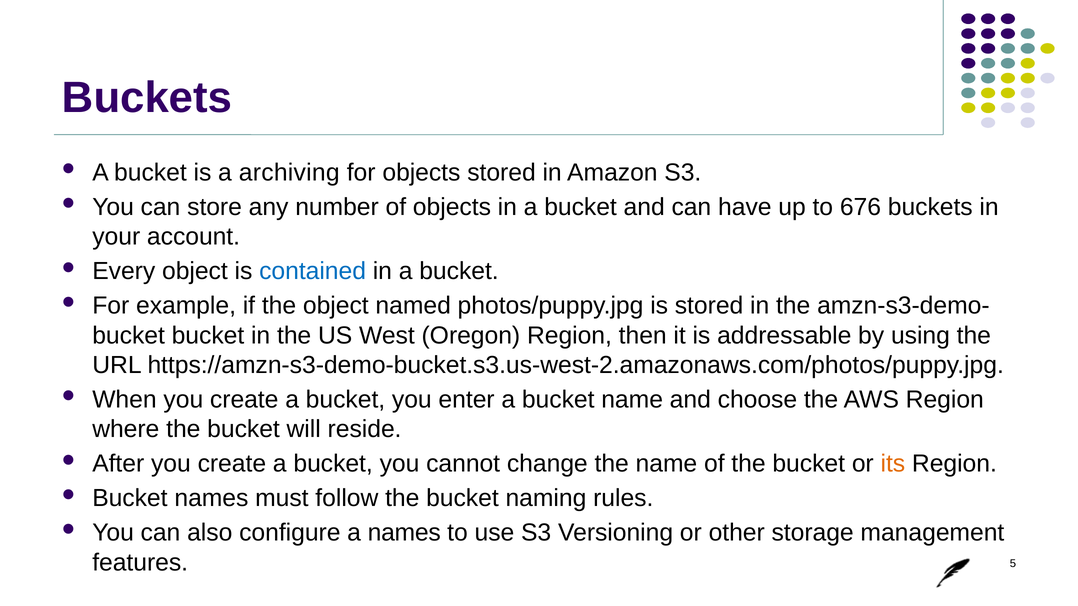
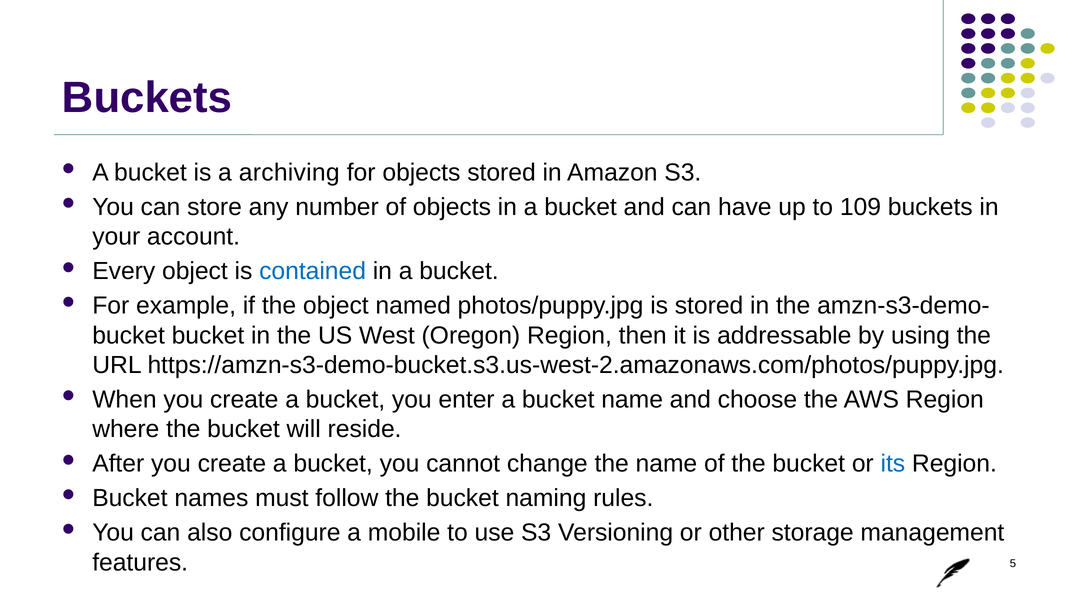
676: 676 -> 109 (860, 207)
its colour: orange -> blue (893, 464)
a names: names -> mobile (404, 533)
